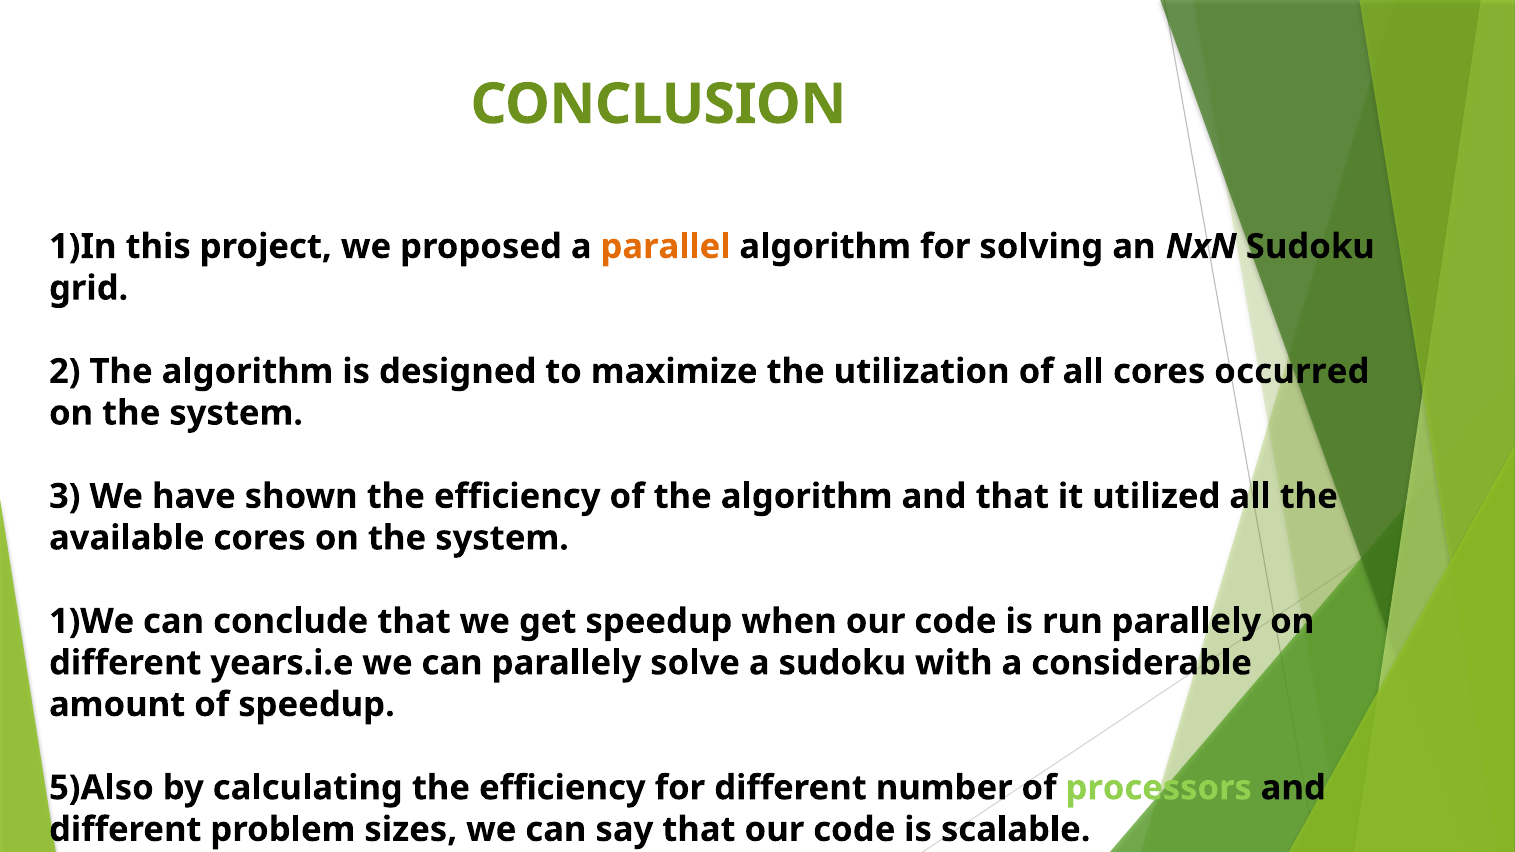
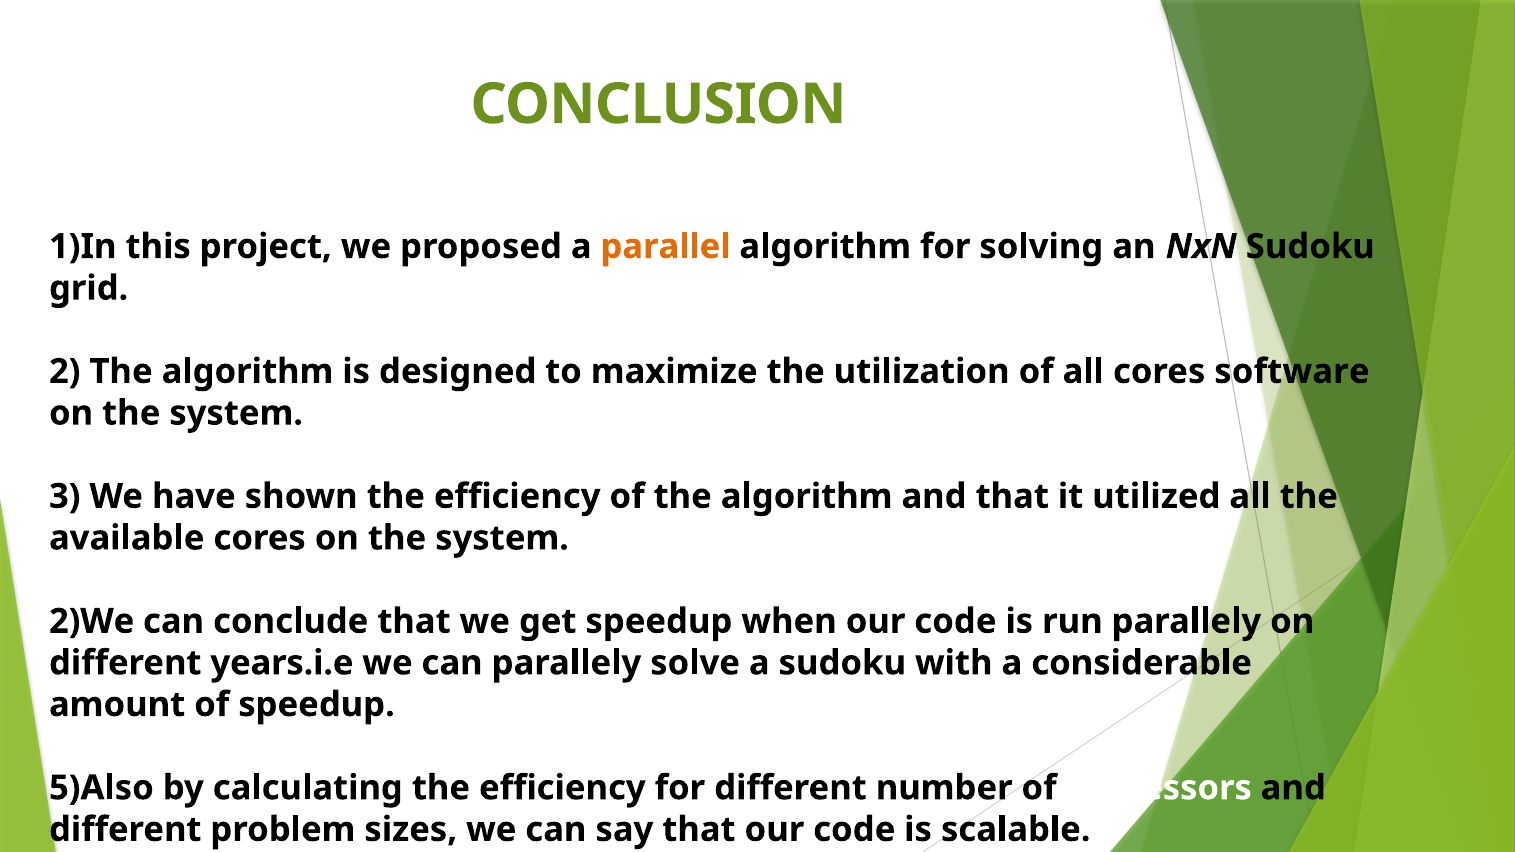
occurred: occurred -> software (1292, 372)
1)We: 1)We -> 2)We (92, 621)
processors colour: light green -> white (1159, 788)
